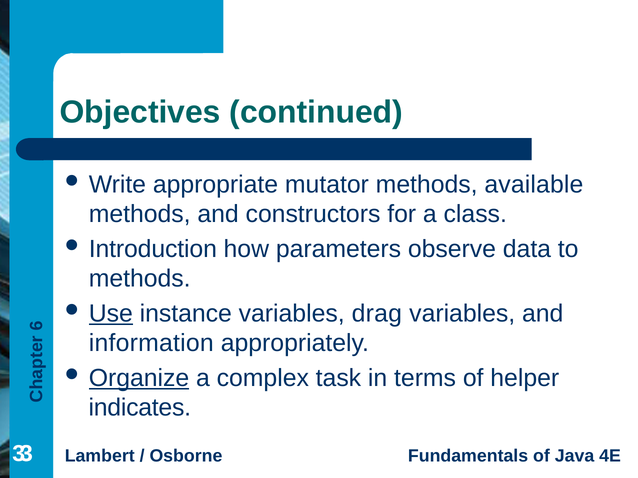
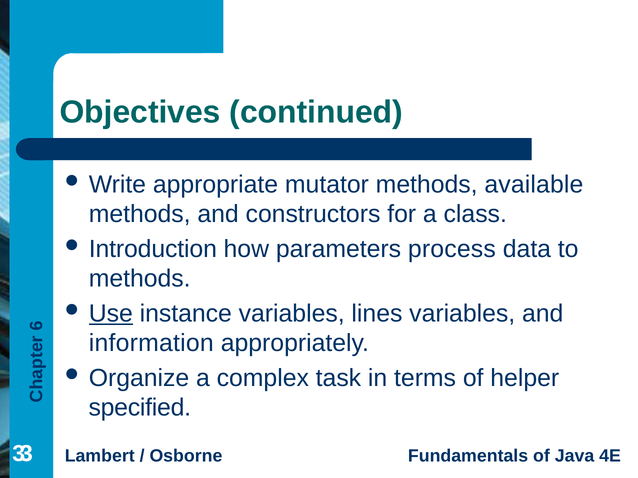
observe: observe -> process (452, 249)
drag: drag -> lines (377, 314)
Organize underline: present -> none (139, 378)
indicates: indicates -> specified (140, 408)
